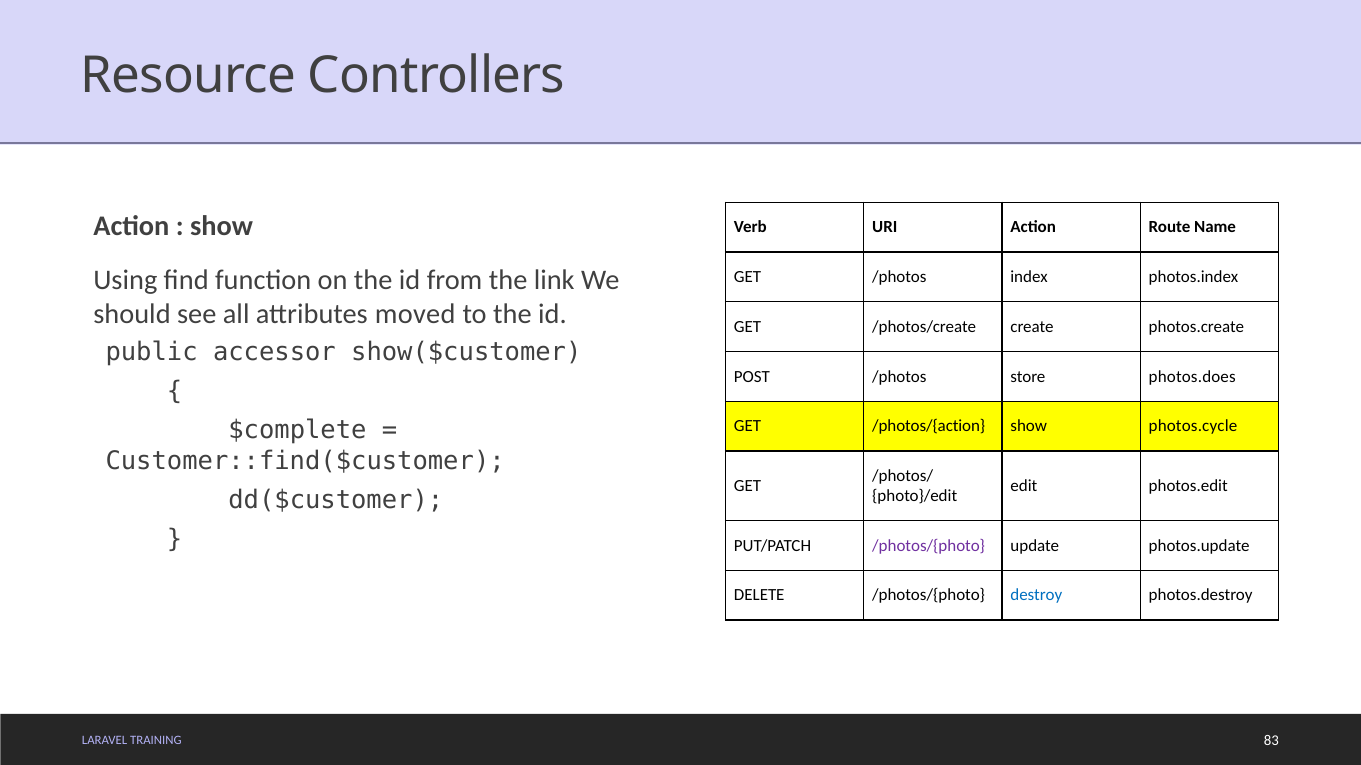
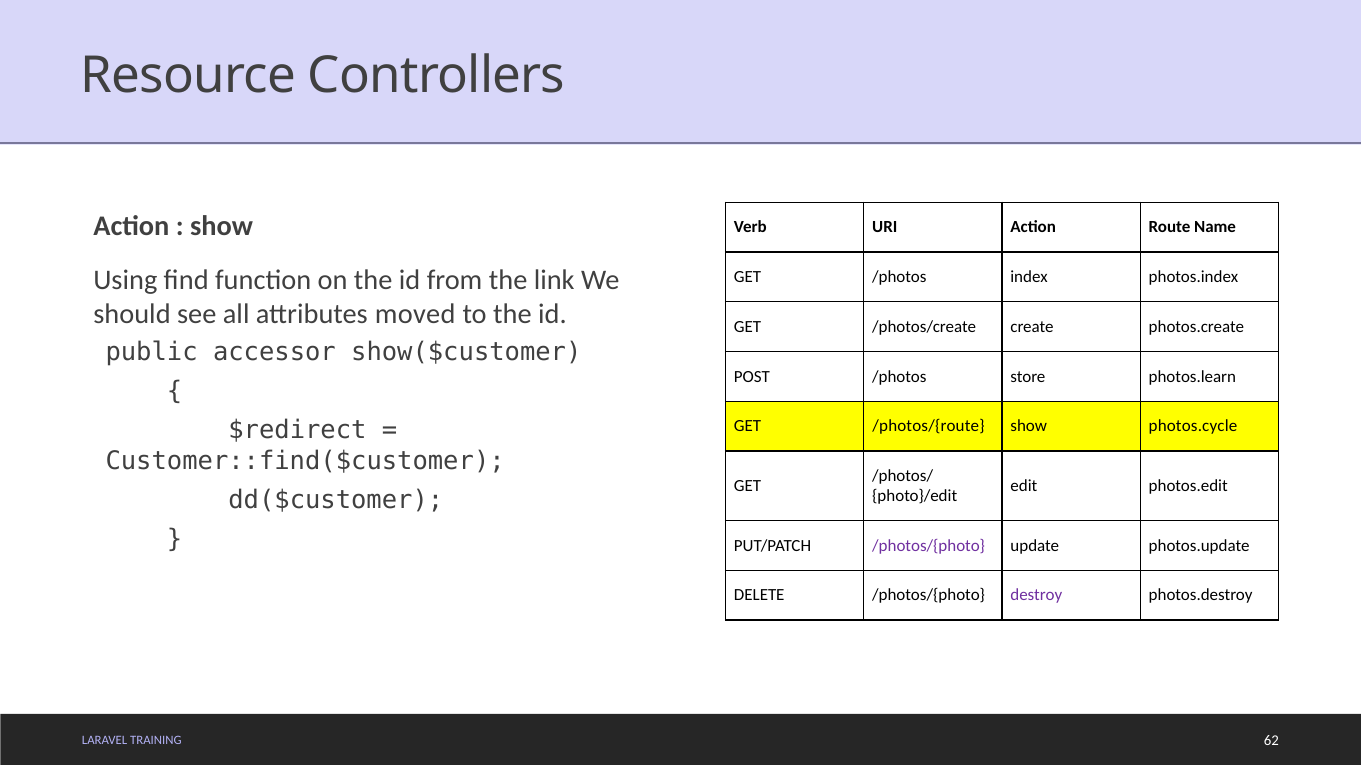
photos.does: photos.does -> photos.learn (1192, 377)
$complete: $complete -> $redirect (297, 431)
/photos/{action: /photos/{action -> /photos/{route (929, 427)
destroy colour: blue -> purple (1036, 596)
83: 83 -> 62 (1271, 741)
